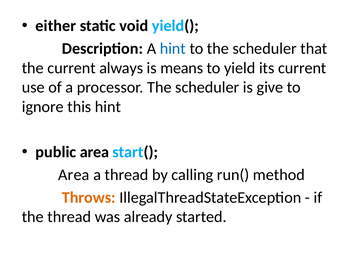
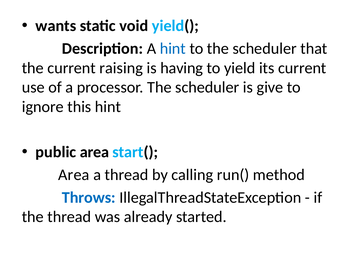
either: either -> wants (56, 26)
always: always -> raising (121, 68)
means: means -> having (182, 68)
Throws colour: orange -> blue (89, 197)
